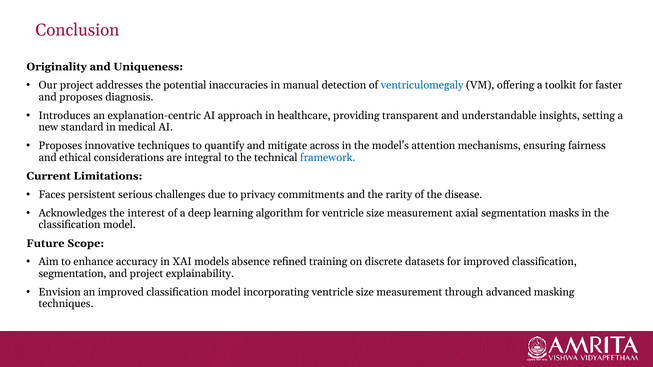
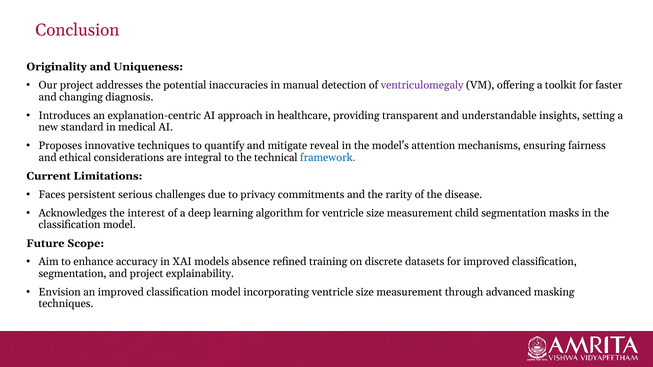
ventriculomegaly colour: blue -> purple (422, 85)
and proposes: proposes -> changing (81, 97)
across: across -> reveal (325, 146)
axial: axial -> child (467, 213)
